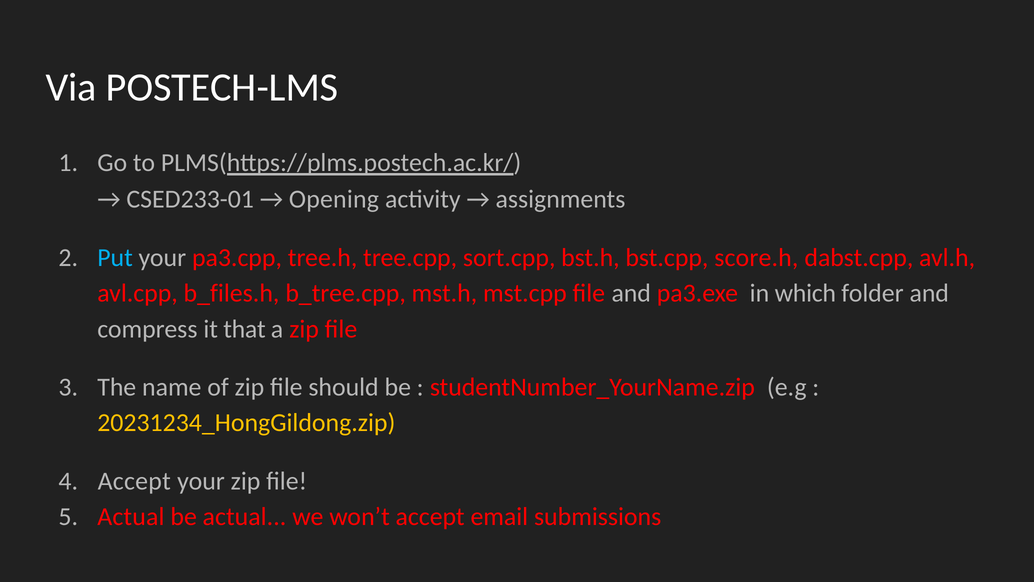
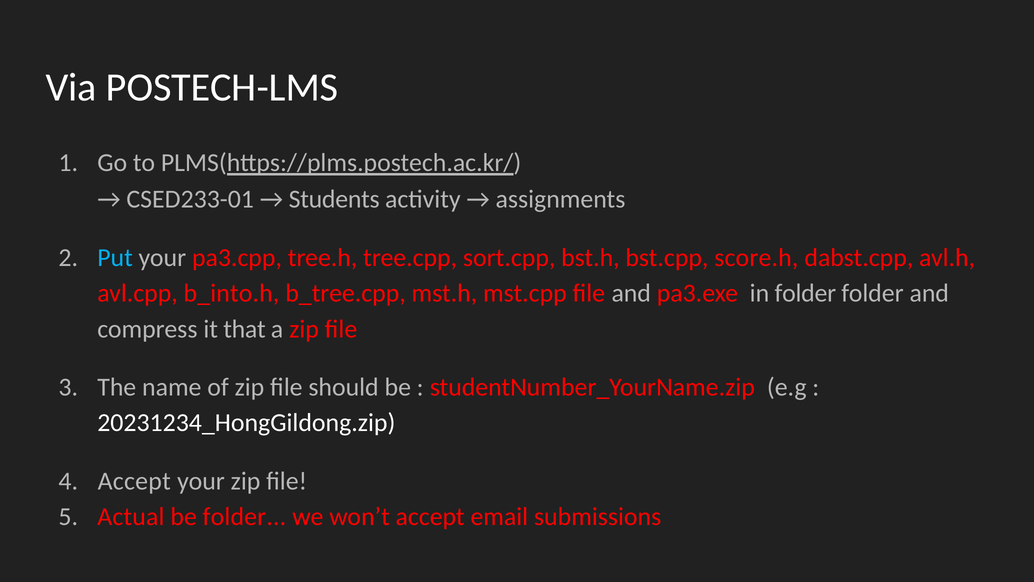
Opening: Opening -> Students (334, 199)
b_files.h: b_files.h -> b_into.h (231, 293)
in which: which -> folder (805, 293)
20231234_HongGildong.zip colour: yellow -> white (246, 422)
be actual: actual -> folder (244, 516)
